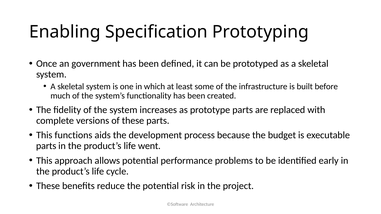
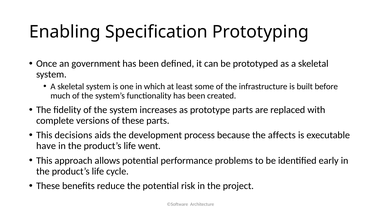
functions: functions -> decisions (73, 135)
budget: budget -> affects (282, 135)
parts: parts -> have (46, 146)
